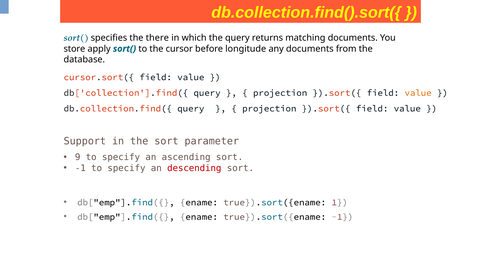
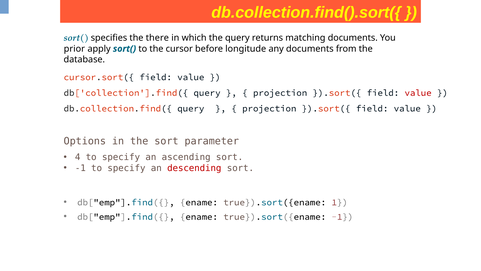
store: store -> prior (74, 49)
value colour: orange -> red (418, 93)
Support: Support -> Options (85, 141)
9: 9 -> 4 (78, 157)
